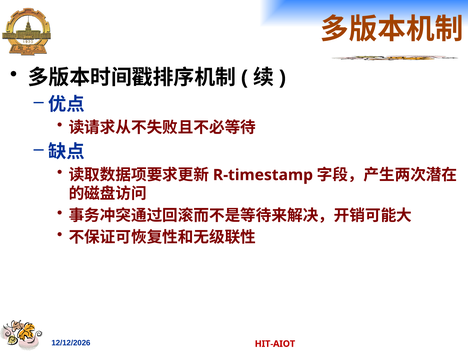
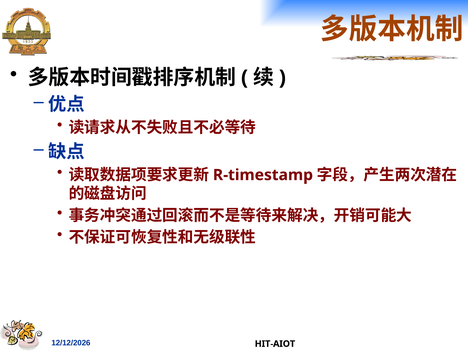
HIT-AIOT colour: red -> black (275, 344)
